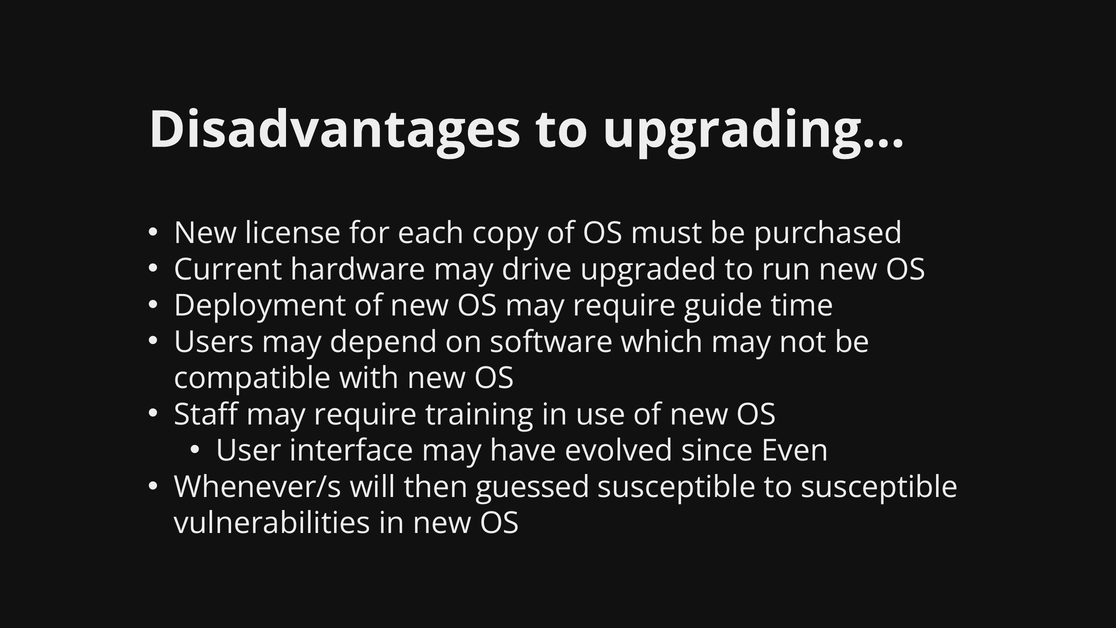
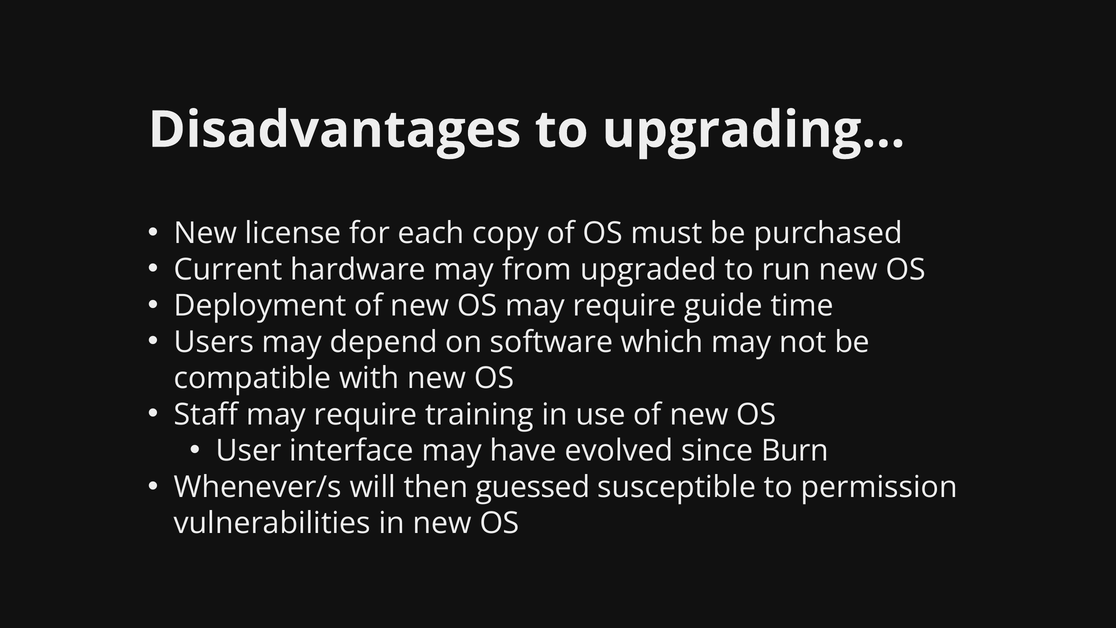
drive: drive -> from (537, 269)
Even: Even -> Burn (795, 451)
to susceptible: susceptible -> permission (879, 487)
